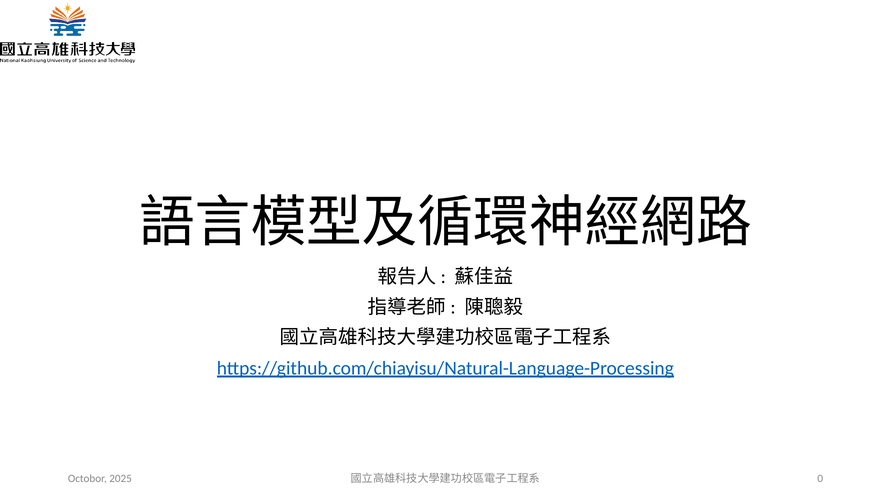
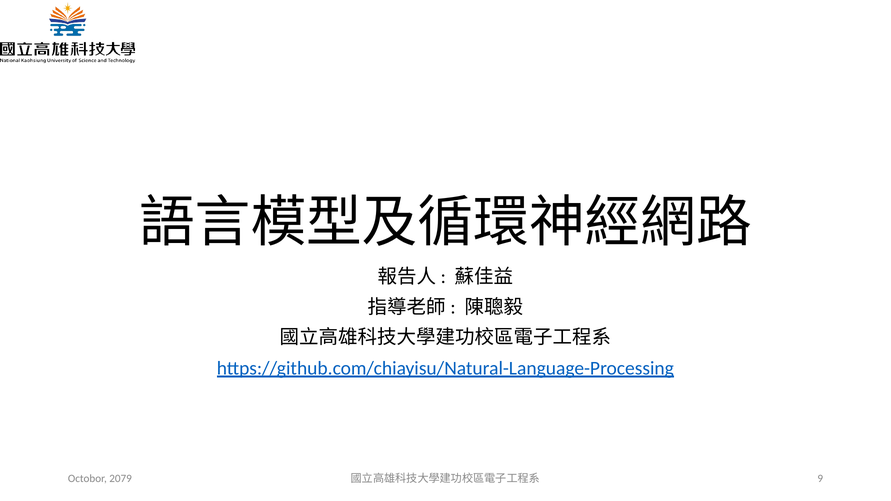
2025: 2025 -> 2079 (121, 479)
0: 0 -> 9 (820, 479)
